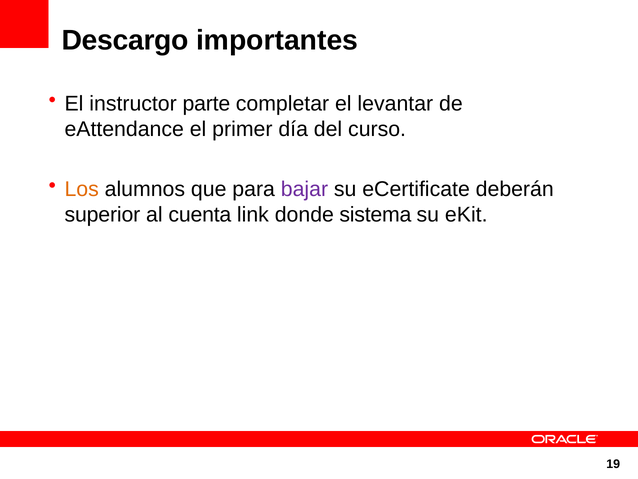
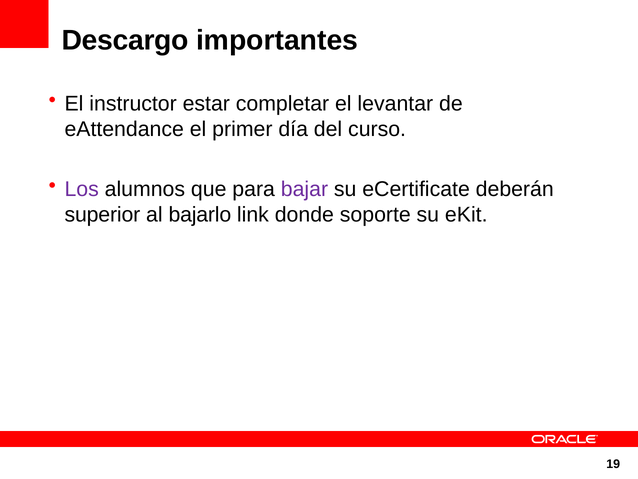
parte: parte -> estar (206, 104)
Los colour: orange -> purple (82, 189)
cuenta: cuenta -> bajarlo (200, 214)
sistema: sistema -> soporte (375, 214)
